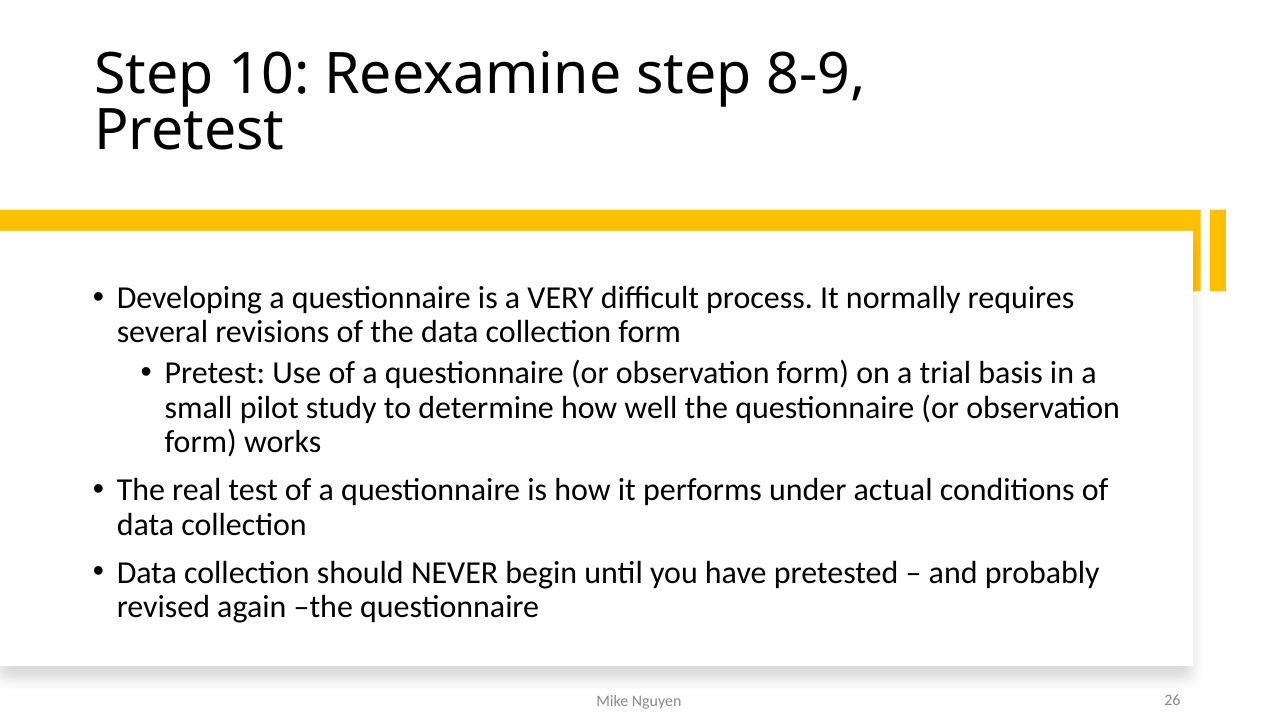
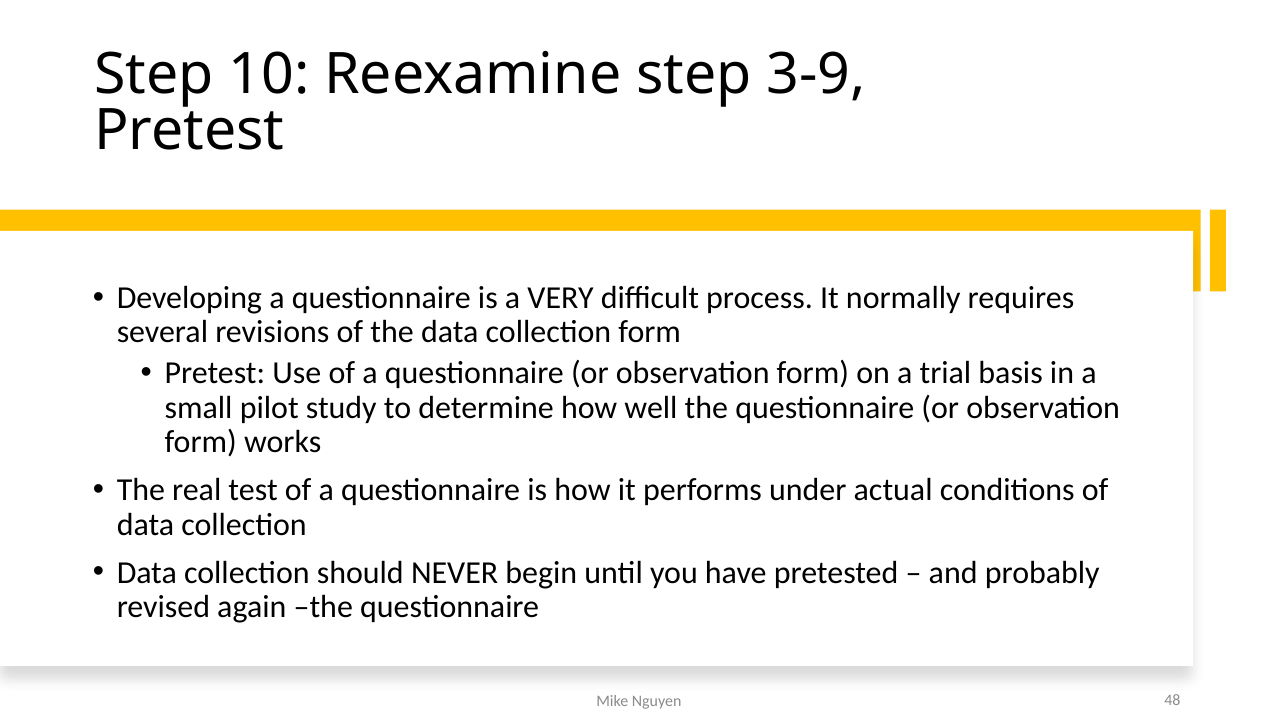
8-9: 8-9 -> 3-9 (816, 75)
26: 26 -> 48 (1172, 701)
